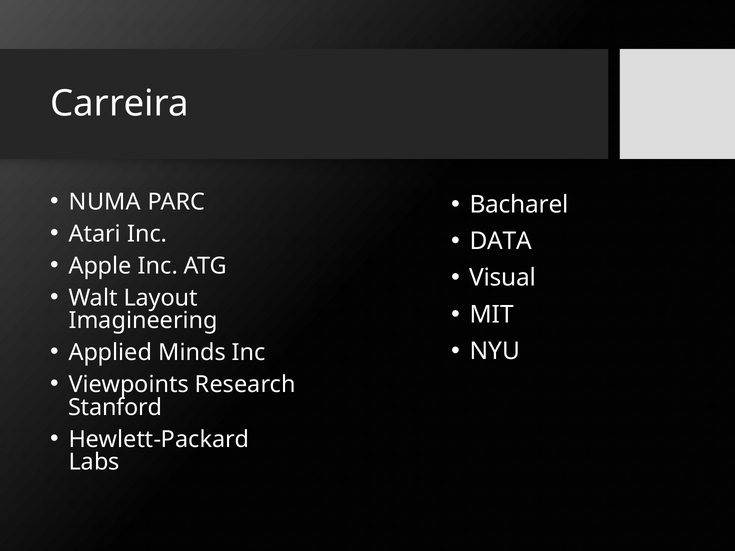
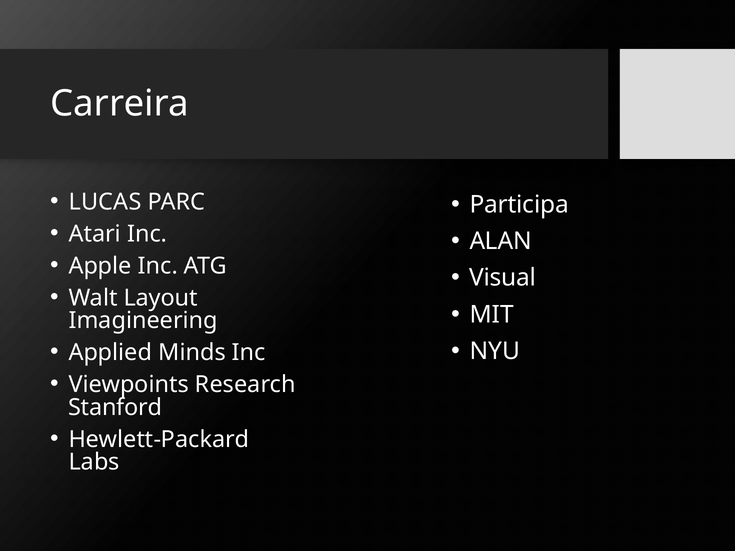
NUMA: NUMA -> LUCAS (105, 202)
Bacharel: Bacharel -> Participa (519, 205)
DATA: DATA -> ALAN (501, 241)
